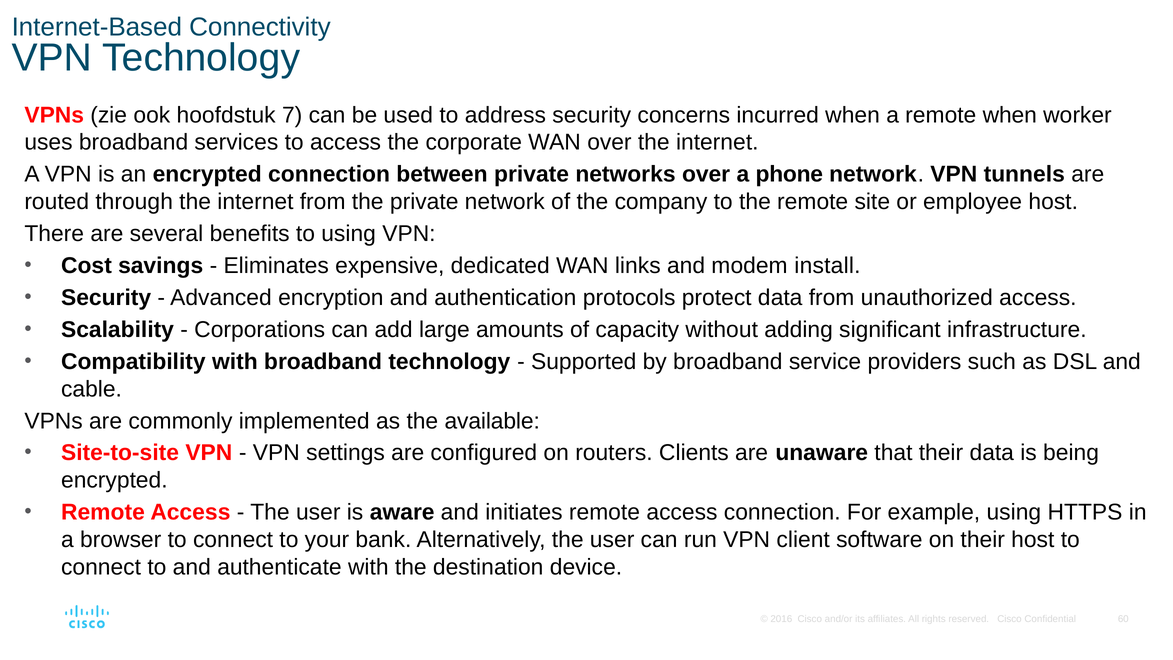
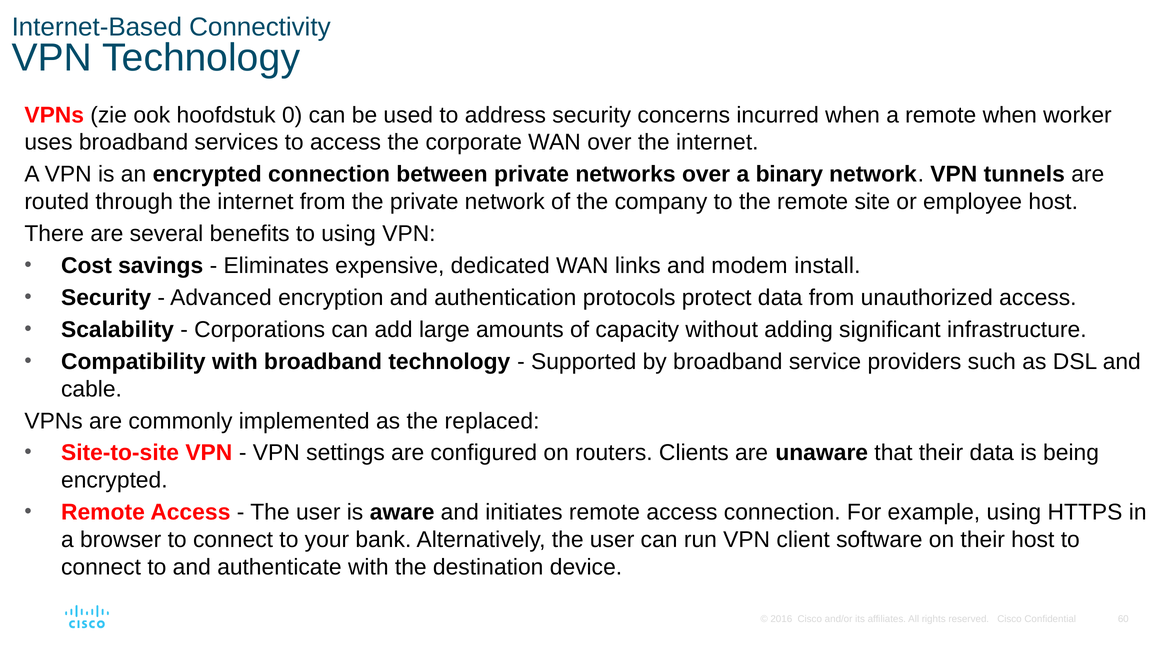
7: 7 -> 0 (292, 115)
phone: phone -> binary (789, 174)
available: available -> replaced (492, 421)
